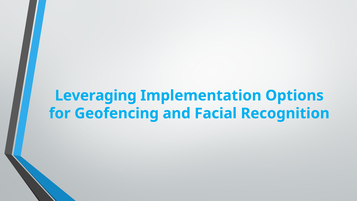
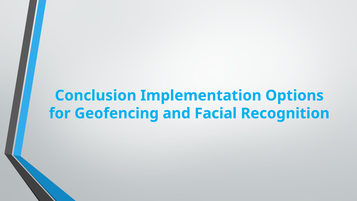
Leveraging: Leveraging -> Conclusion (96, 95)
